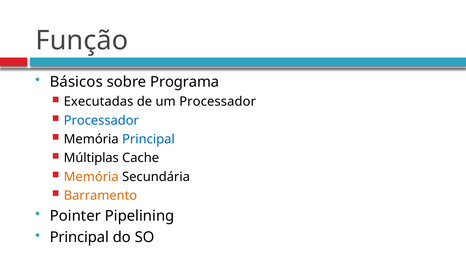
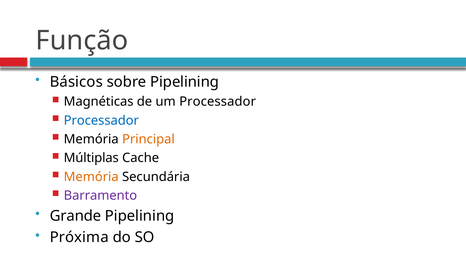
sobre Programa: Programa -> Pipelining (185, 82)
Executadas: Executadas -> Magnéticas (99, 102)
Principal colour: blue -> orange (148, 139)
Barramento colour: orange -> purple (100, 196)
Pointer: Pointer -> Grande (75, 216)
Principal: Principal -> Próxima (79, 237)
